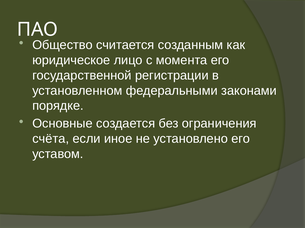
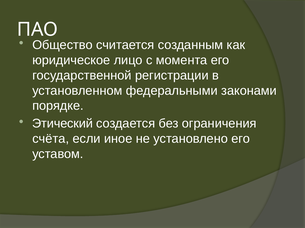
Основные: Основные -> Этический (63, 124)
